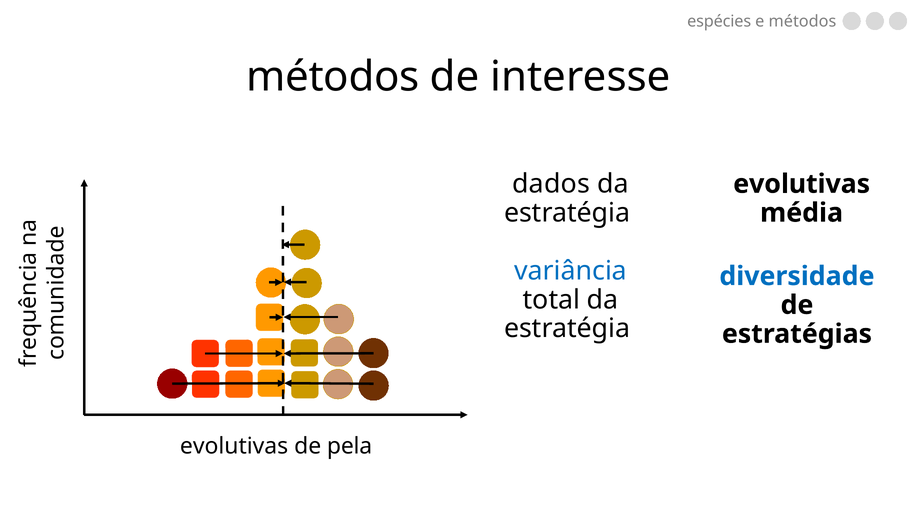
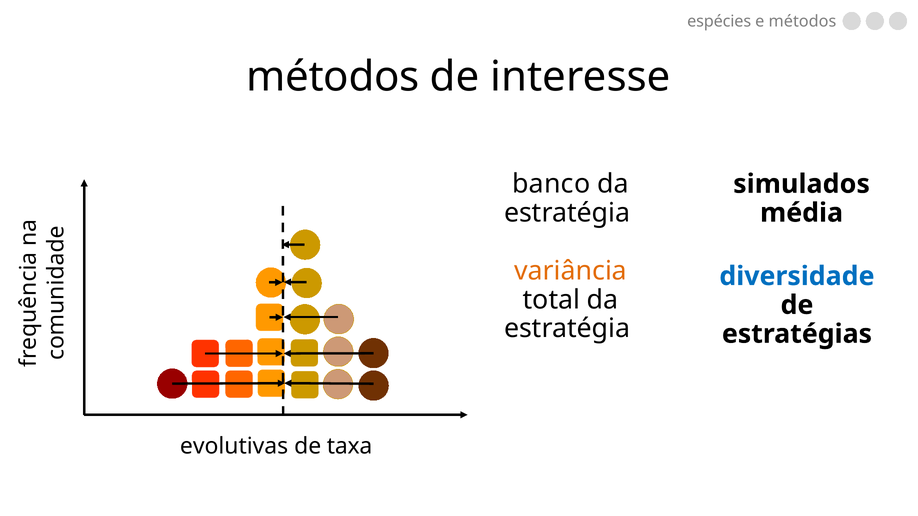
dados: dados -> banco (551, 184)
evolutivas: evolutivas -> simulados (802, 184)
variância colour: blue -> orange (571, 271)
pela: pela -> taxa (350, 447)
